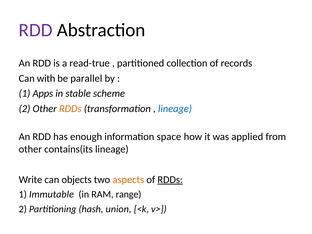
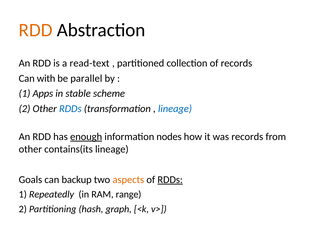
RDD colour: purple -> orange (36, 30)
read-true: read-true -> read-text (90, 63)
RDDs colour: orange -> blue (70, 109)
enough underline: none -> present (86, 137)
space: space -> nodes (169, 137)
was applied: applied -> records (247, 137)
Write: Write -> Goals (30, 180)
objects: objects -> backup (77, 180)
Immutable: Immutable -> Repeatedly (52, 194)
union: union -> graph (119, 209)
